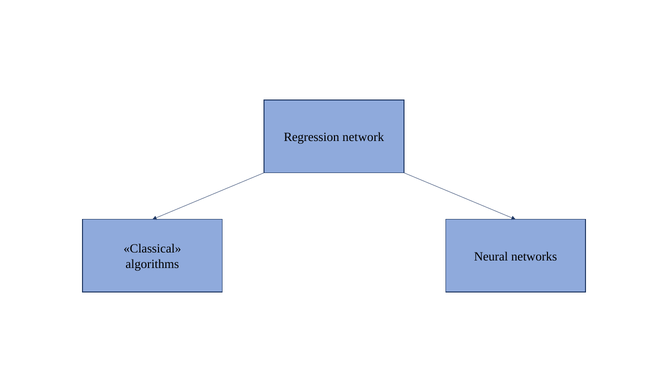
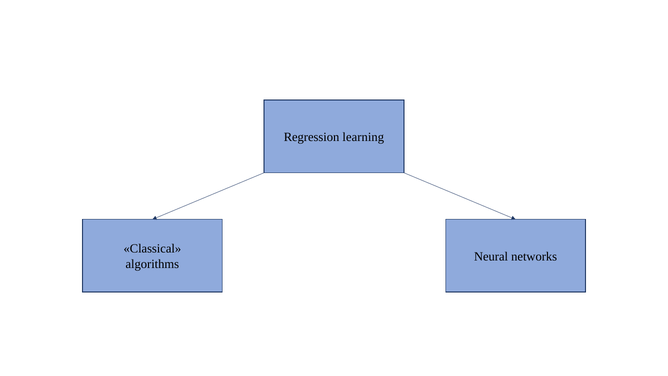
network: network -> learning (363, 137)
